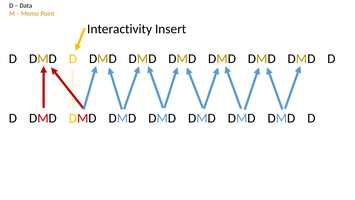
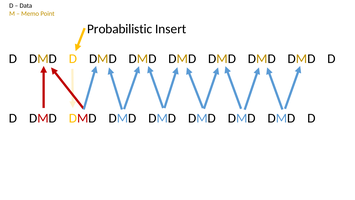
Interactivity: Interactivity -> Probabilistic (120, 29)
